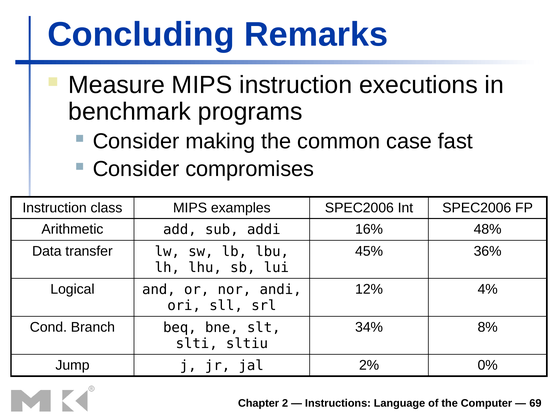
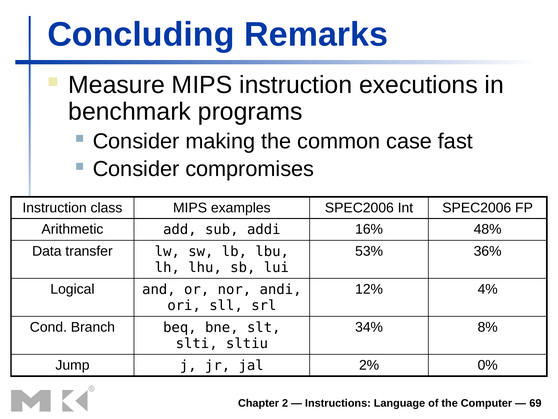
45%: 45% -> 53% (369, 251)
